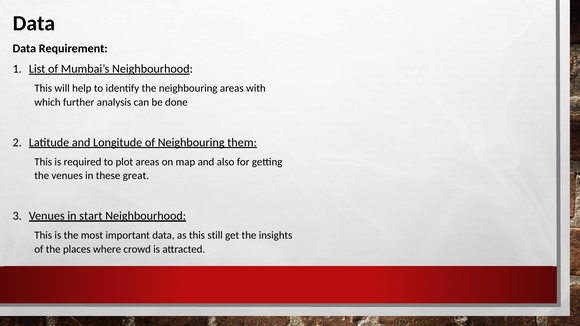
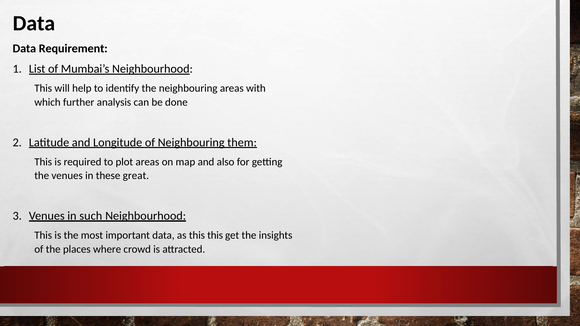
start: start -> such (91, 216)
this still: still -> this (215, 235)
